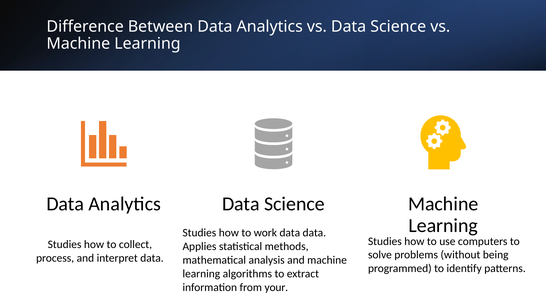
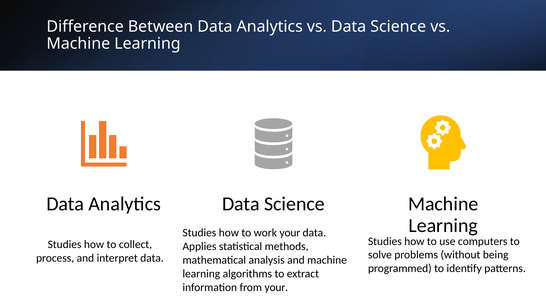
work data: data -> your (290, 233)
